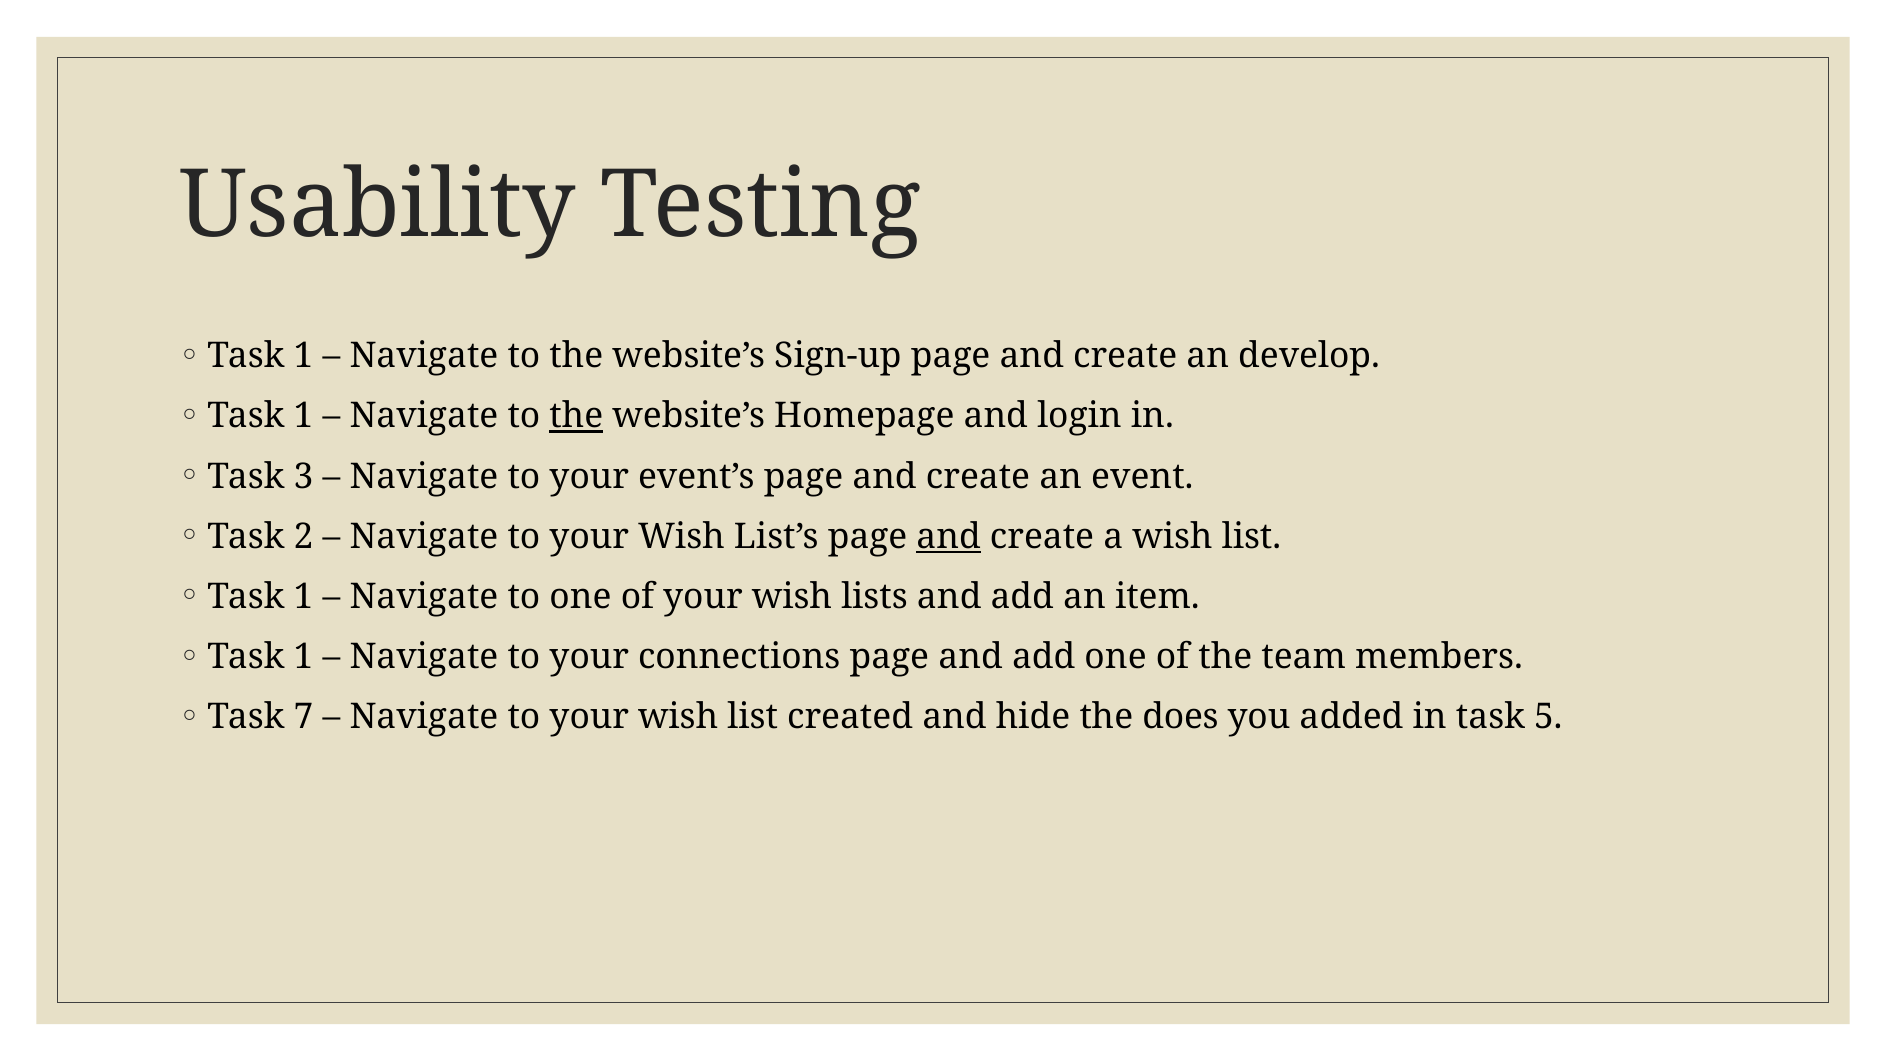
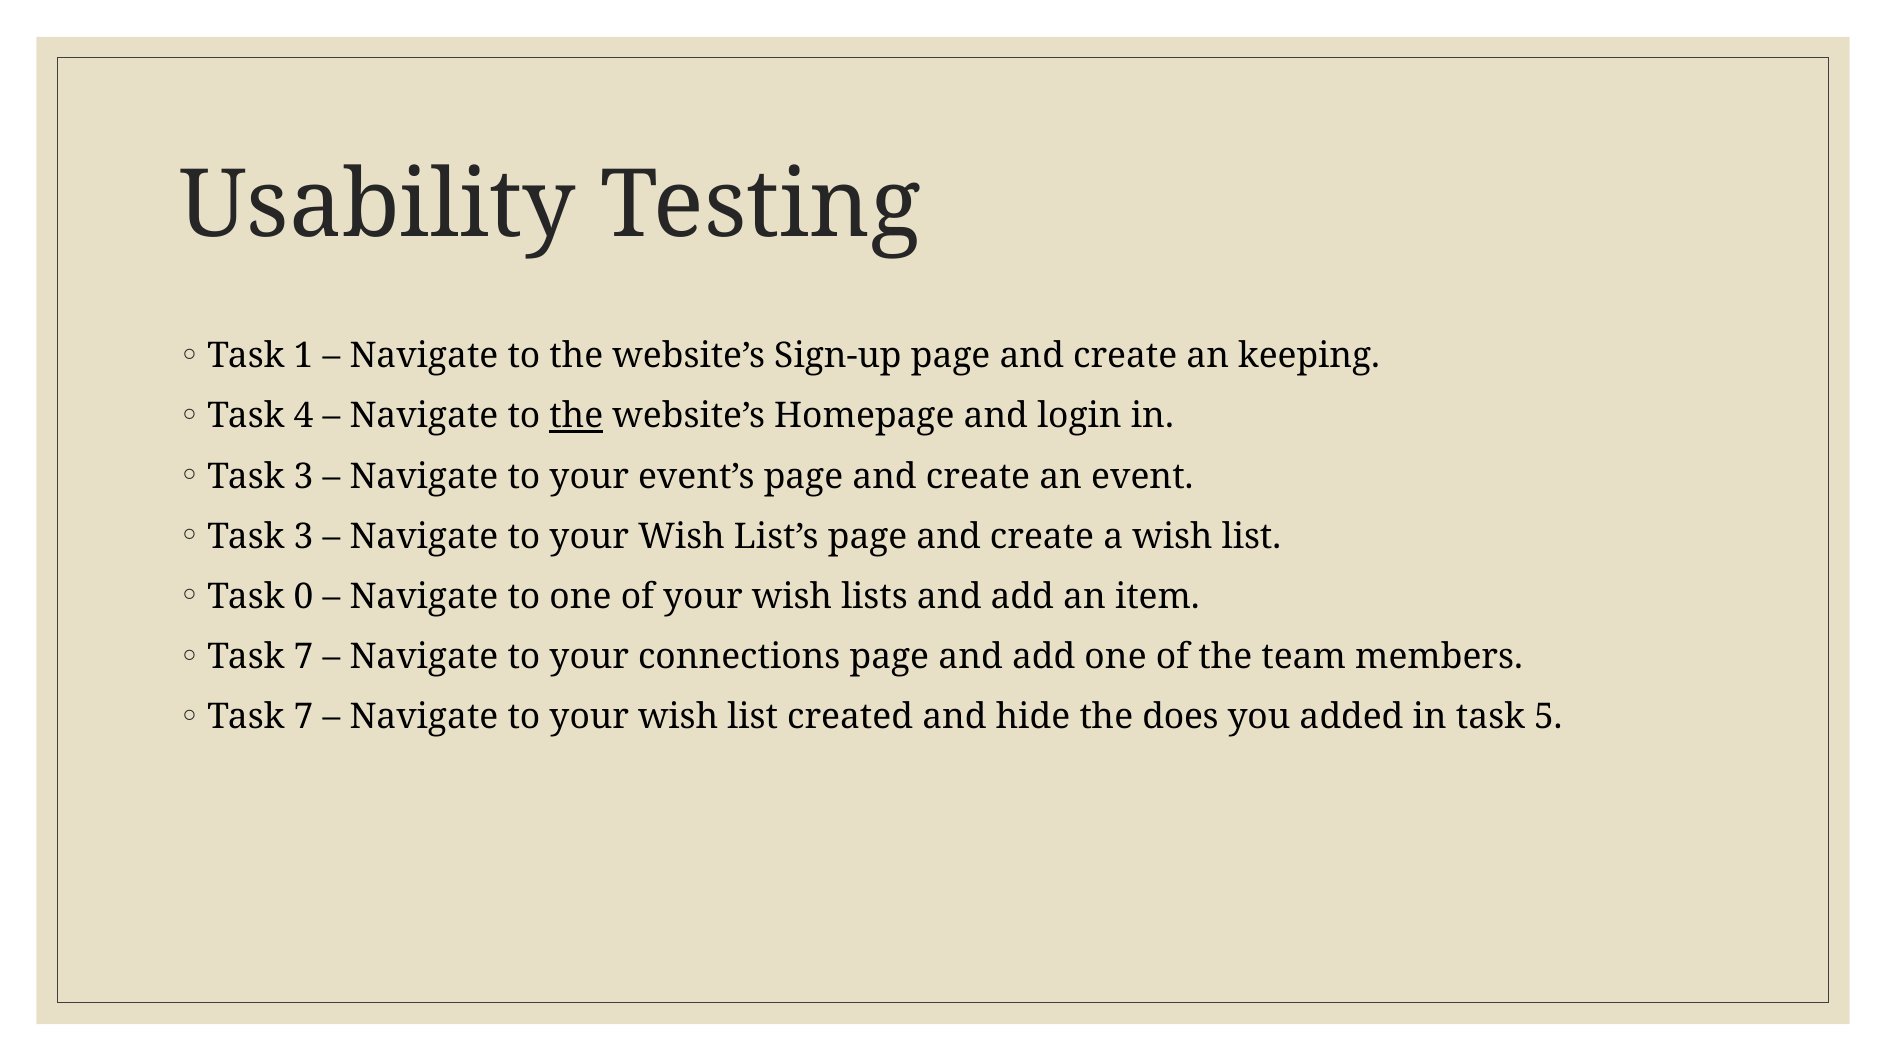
develop: develop -> keeping (1309, 356)
1: 1 -> 4 (304, 416)
2: 2 -> 3 (304, 537)
and underline: present -> none (949, 537)
1: 1 -> 0 (304, 597)
1: 1 -> 7 (304, 657)
